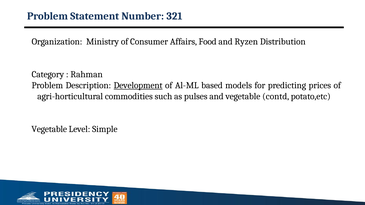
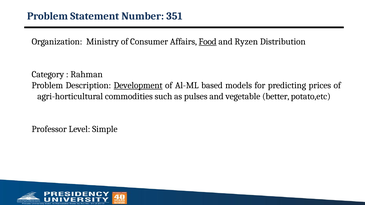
321: 321 -> 351 (174, 16)
Food underline: none -> present (208, 42)
contd: contd -> better (276, 96)
Vegetable: Vegetable -> Professor (49, 129)
